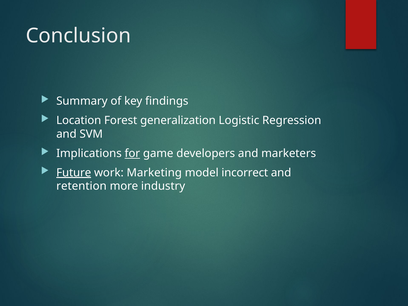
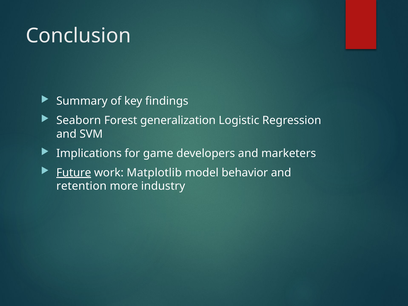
Location: Location -> Seaborn (79, 120)
for underline: present -> none (132, 153)
Marketing: Marketing -> Matplotlib (154, 173)
incorrect: incorrect -> behavior (245, 173)
